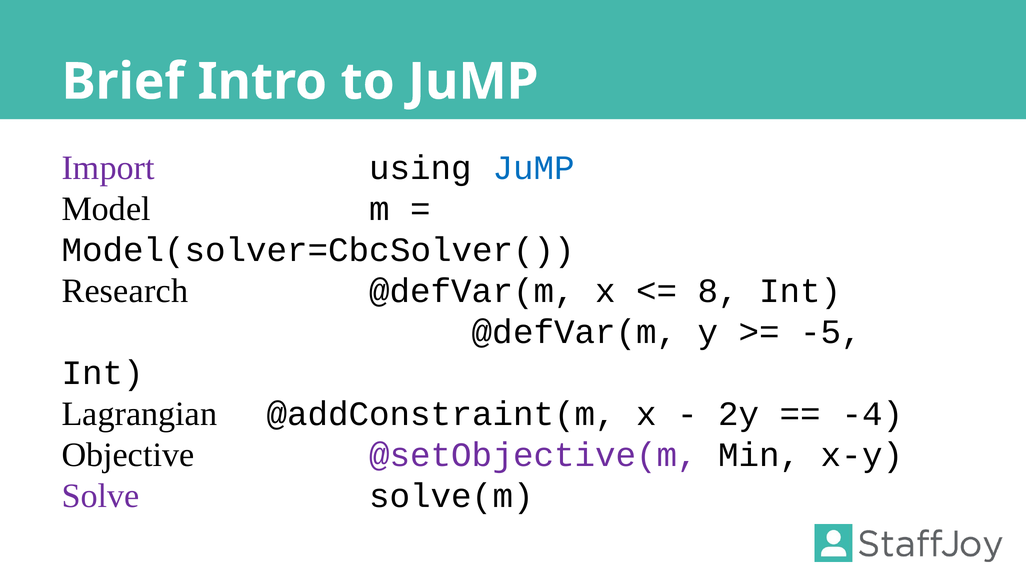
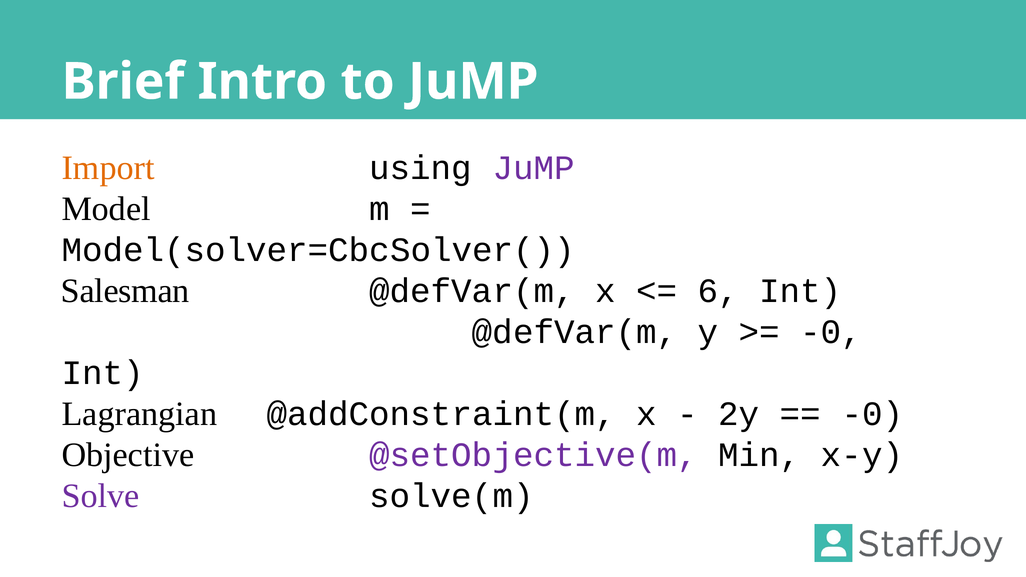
Import colour: purple -> orange (108, 168)
JuMP colour: blue -> purple (534, 168)
Research: Research -> Salesman (125, 291)
8: 8 -> 6 (718, 291)
-5: -5 -> -0 (831, 332)
-4: -4 -> -0 (872, 414)
